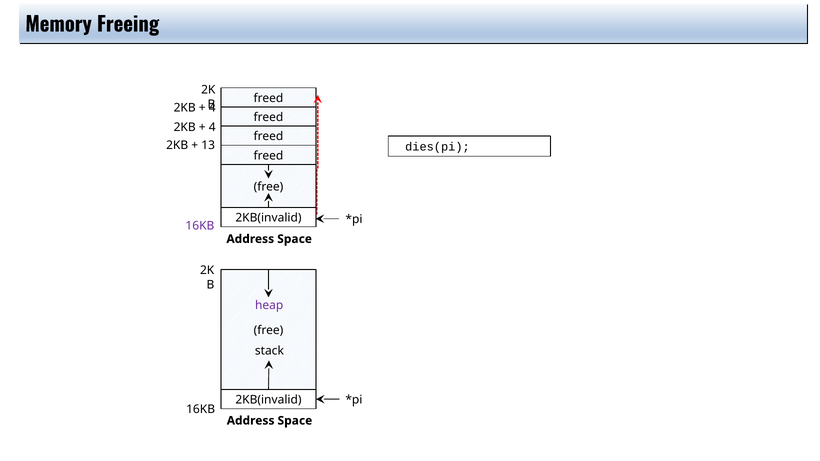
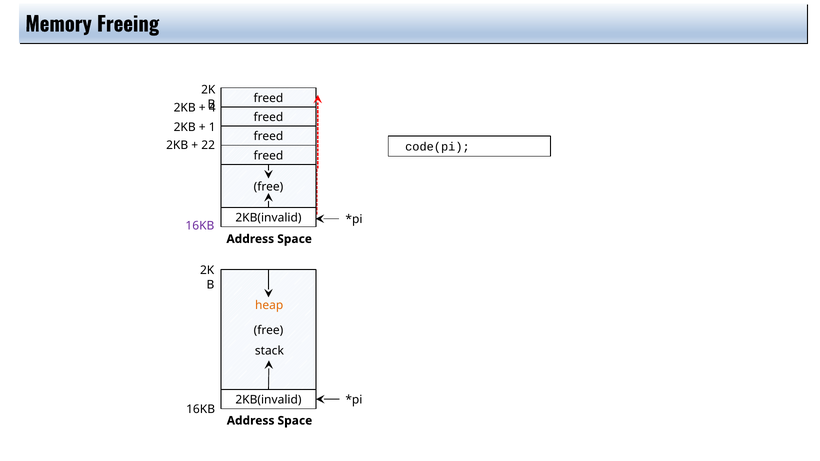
4: 4 -> 1 (212, 127)
13: 13 -> 22 (208, 146)
dies(pi: dies(pi -> code(pi (437, 147)
heap colour: purple -> orange (269, 305)
